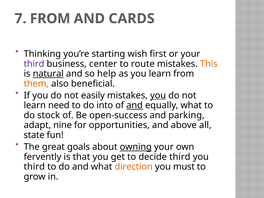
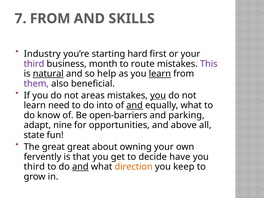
CARDS: CARDS -> SKILLS (132, 19)
Thinking: Thinking -> Industry (42, 54)
wish: wish -> hard (137, 54)
center: center -> month (103, 64)
This colour: orange -> purple (209, 64)
learn underline: none -> present (160, 74)
them colour: orange -> purple (36, 84)
easily: easily -> areas (93, 95)
stock: stock -> know (49, 115)
open-success: open-success -> open-barriers (118, 115)
great goals: goals -> great (79, 147)
owning underline: present -> none (136, 147)
decide third: third -> have (180, 157)
and underline: none -> present (80, 167)
must: must -> keep (184, 167)
